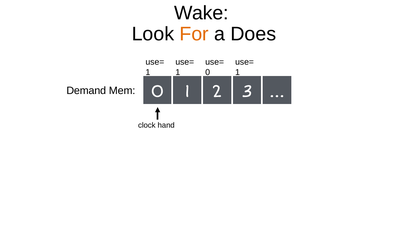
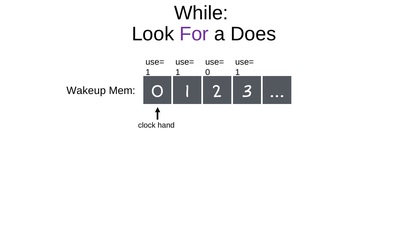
Wake: Wake -> While (201, 13)
For colour: orange -> purple (194, 34)
Demand: Demand -> Wakeup (86, 91)
